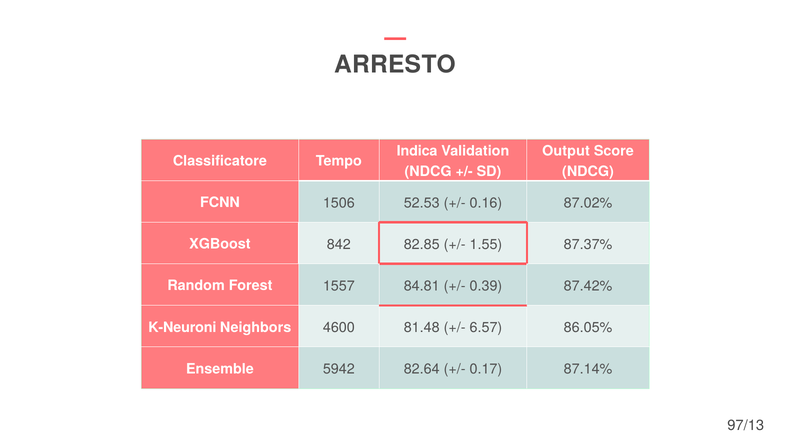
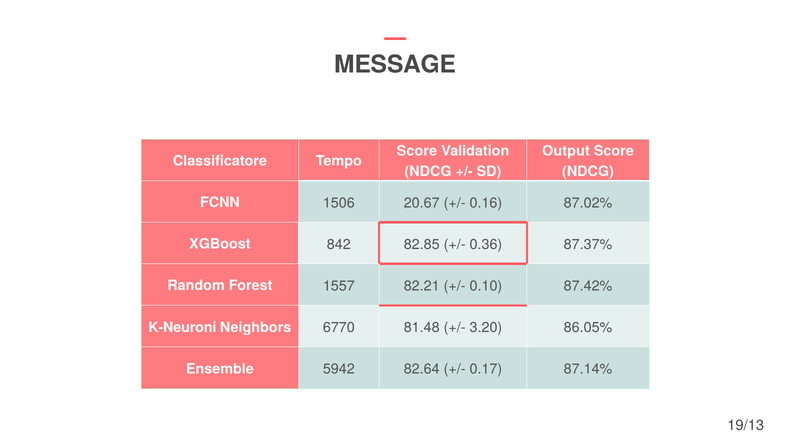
ARRESTO: ARRESTO -> MESSAGE (395, 65)
Indica: Indica -> Score (417, 151)
52.53: 52.53 -> 20.67 (422, 203)
1.55: 1.55 -> 0.36 (486, 245)
84.81: 84.81 -> 82.21 (422, 286)
0.39: 0.39 -> 0.10 (486, 286)
4600: 4600 -> 6770 (339, 328)
6.57: 6.57 -> 3.20 (486, 328)
97/13: 97/13 -> 19/13 (746, 426)
